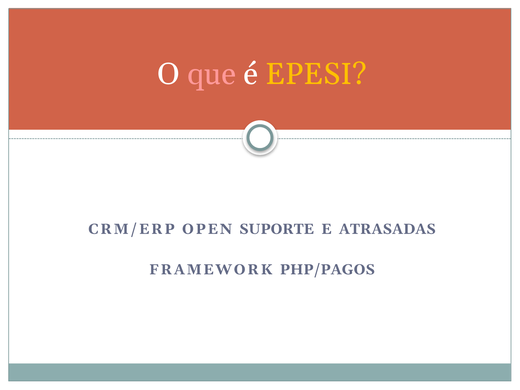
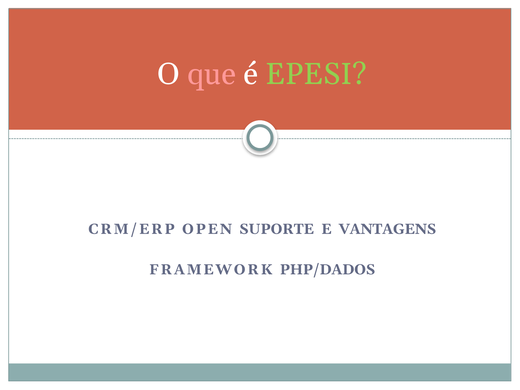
EPESI colour: yellow -> light green (316, 74)
ATRASADAS: ATRASADAS -> VANTAGENS (387, 229)
PHP/PAGOS: PHP/PAGOS -> PHP/DADOS (328, 270)
